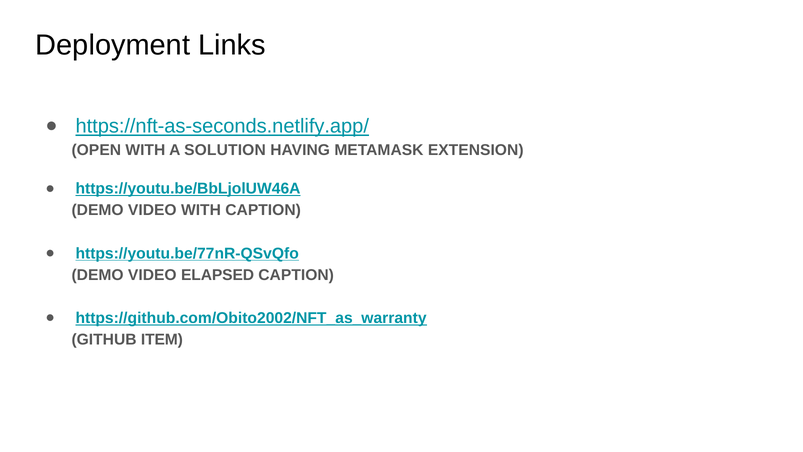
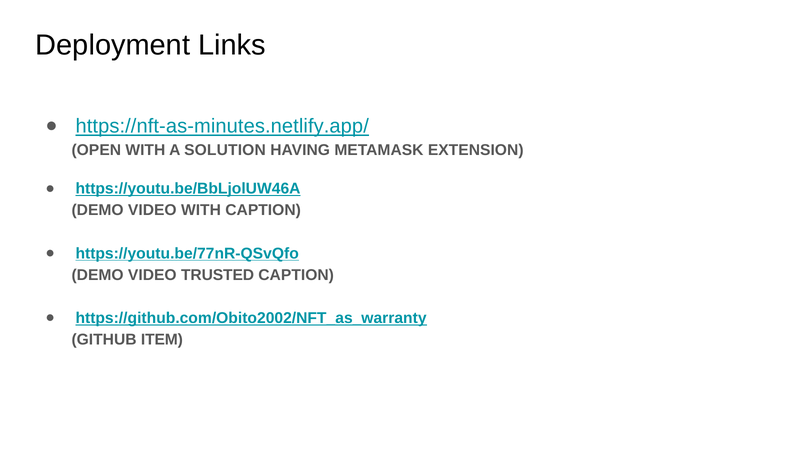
https://nft-as-seconds.netlify.app/: https://nft-as-seconds.netlify.app/ -> https://nft-as-minutes.netlify.app/ (222, 126)
ELAPSED: ELAPSED -> TRUSTED (218, 275)
